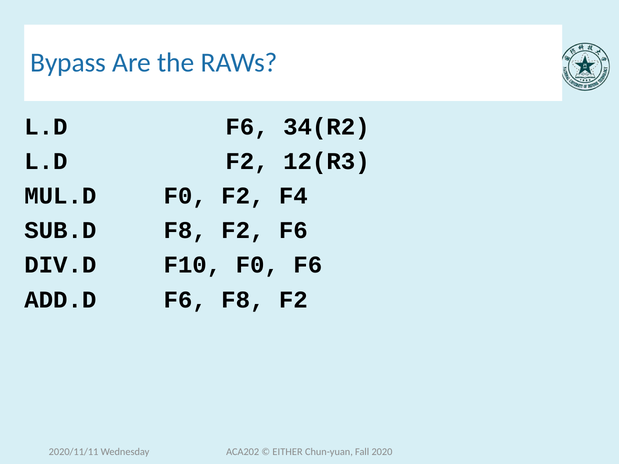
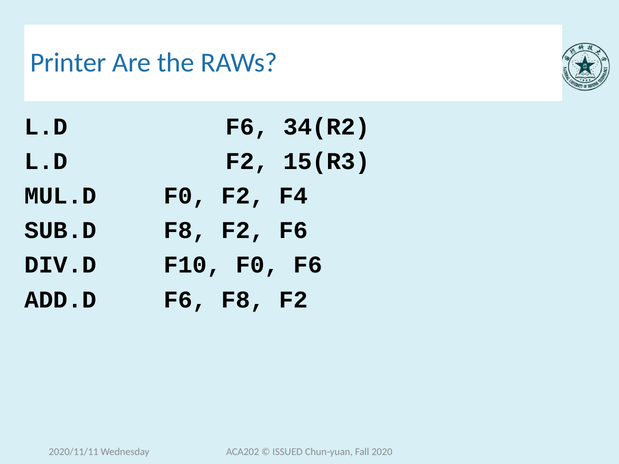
Bypass: Bypass -> Printer (68, 63)
12(R3: 12(R3 -> 15(R3 (326, 161)
EITHER: EITHER -> ISSUED (288, 452)
